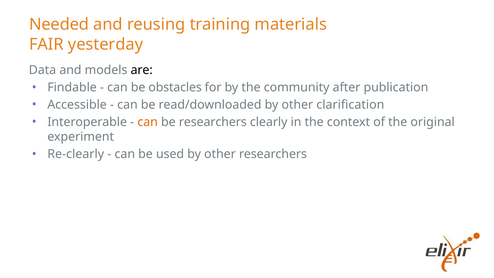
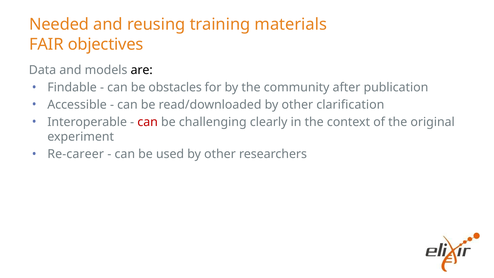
yesterday: yesterday -> objectives (106, 44)
can colour: orange -> red (148, 122)
be researchers: researchers -> challenging (213, 122)
Re-clearly: Re-clearly -> Re-career (76, 154)
